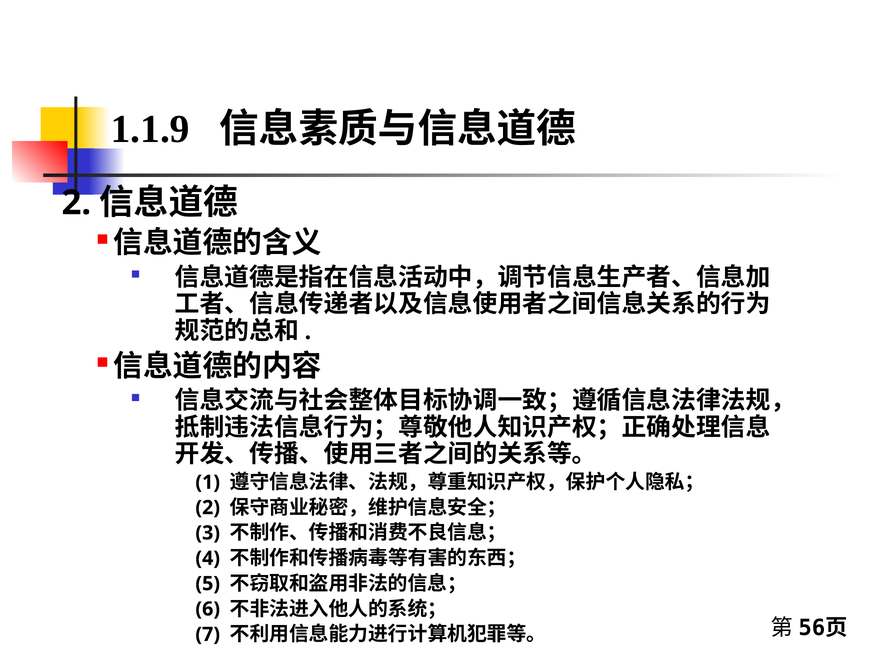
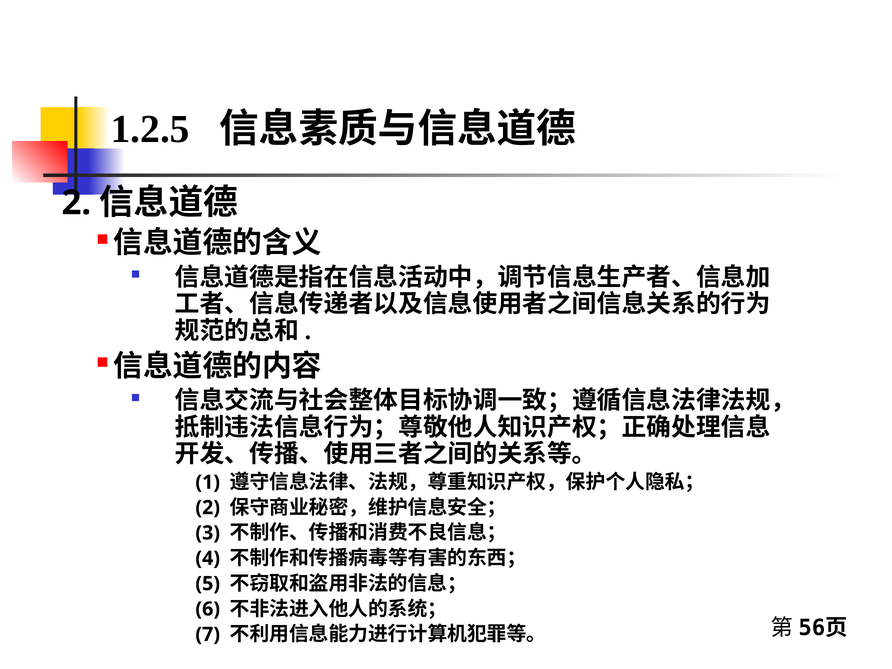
1.1.9: 1.1.9 -> 1.2.5 (150, 129)
